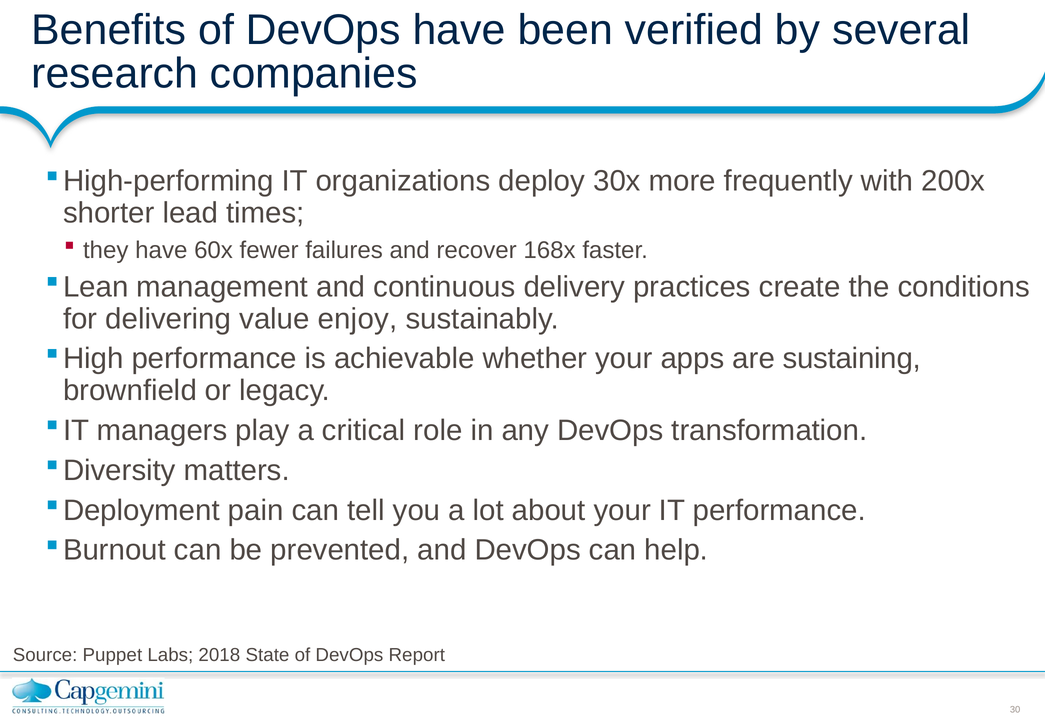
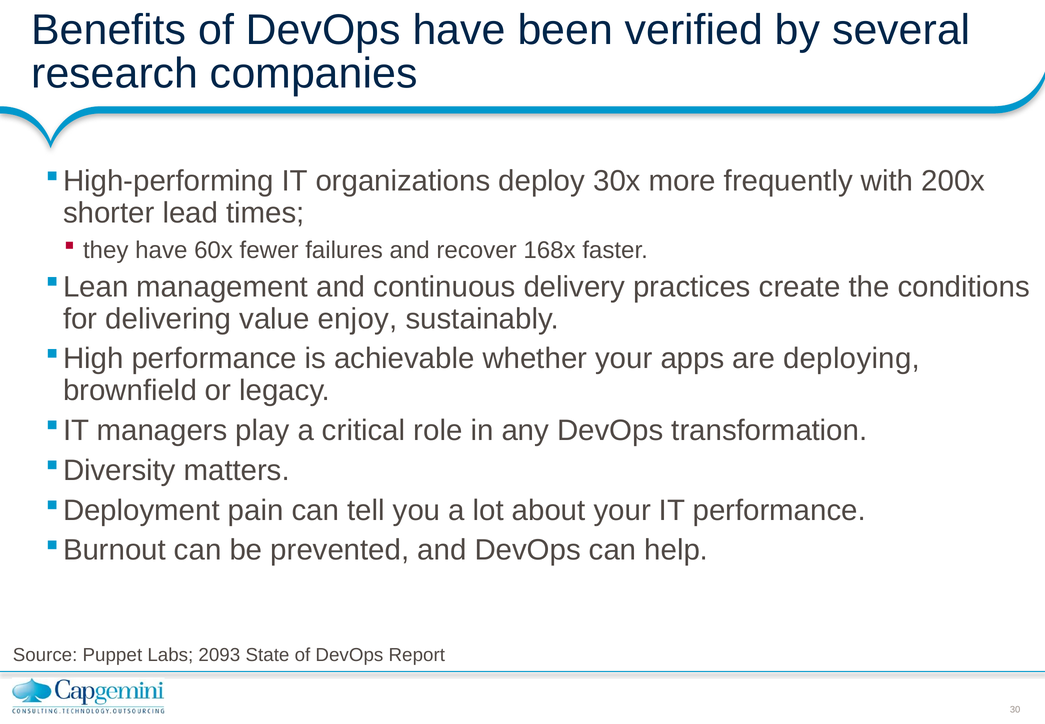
sustaining: sustaining -> deploying (852, 358)
2018: 2018 -> 2093 (219, 655)
